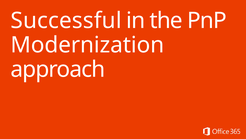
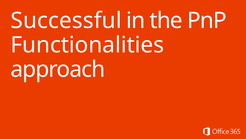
Modernization: Modernization -> Functionalities (87, 45)
